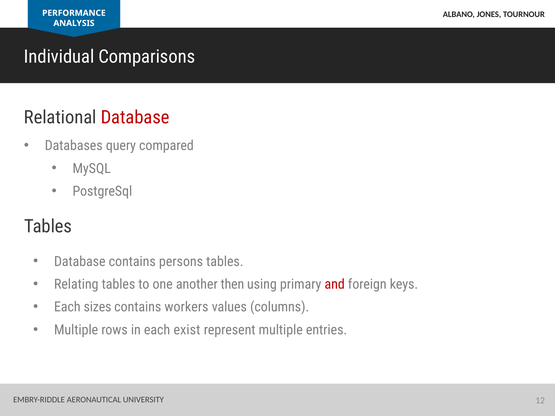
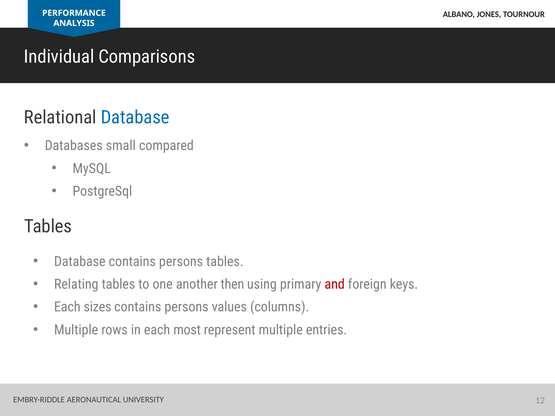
Database colour: red -> blue (135, 117)
query: query -> small (121, 146)
workers: workers -> persons (187, 307)
exist: exist -> most (187, 330)
